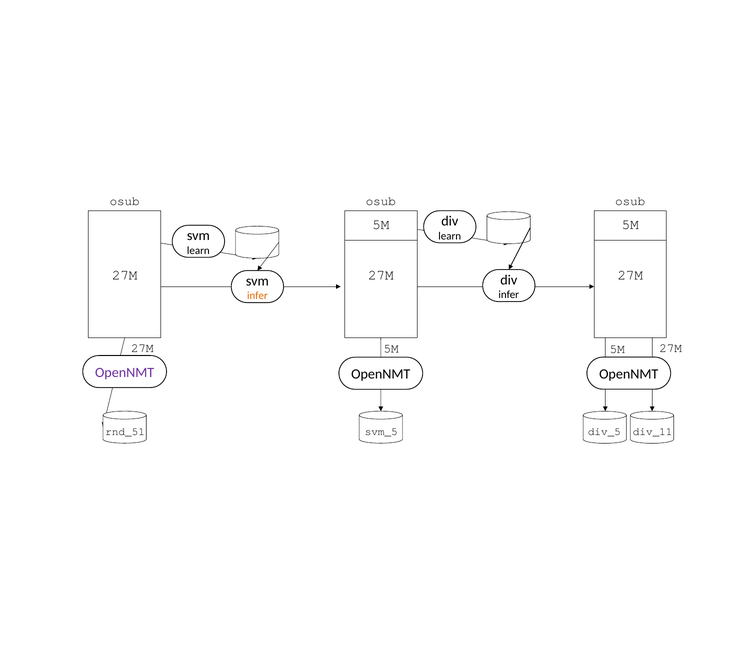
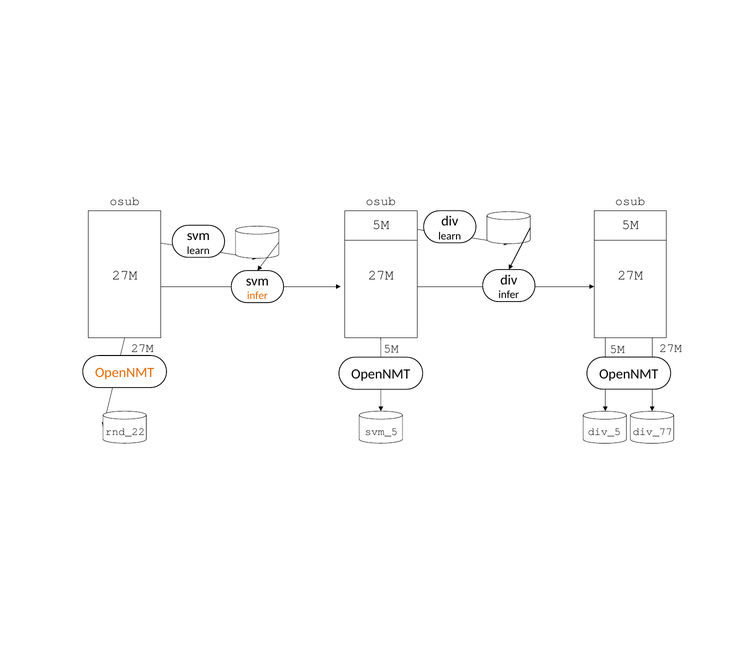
OpenNMT colour: purple -> orange (125, 373)
rnd_51: rnd_51 -> rnd_22 (125, 432)
div_11: div_11 -> div_77 (653, 432)
